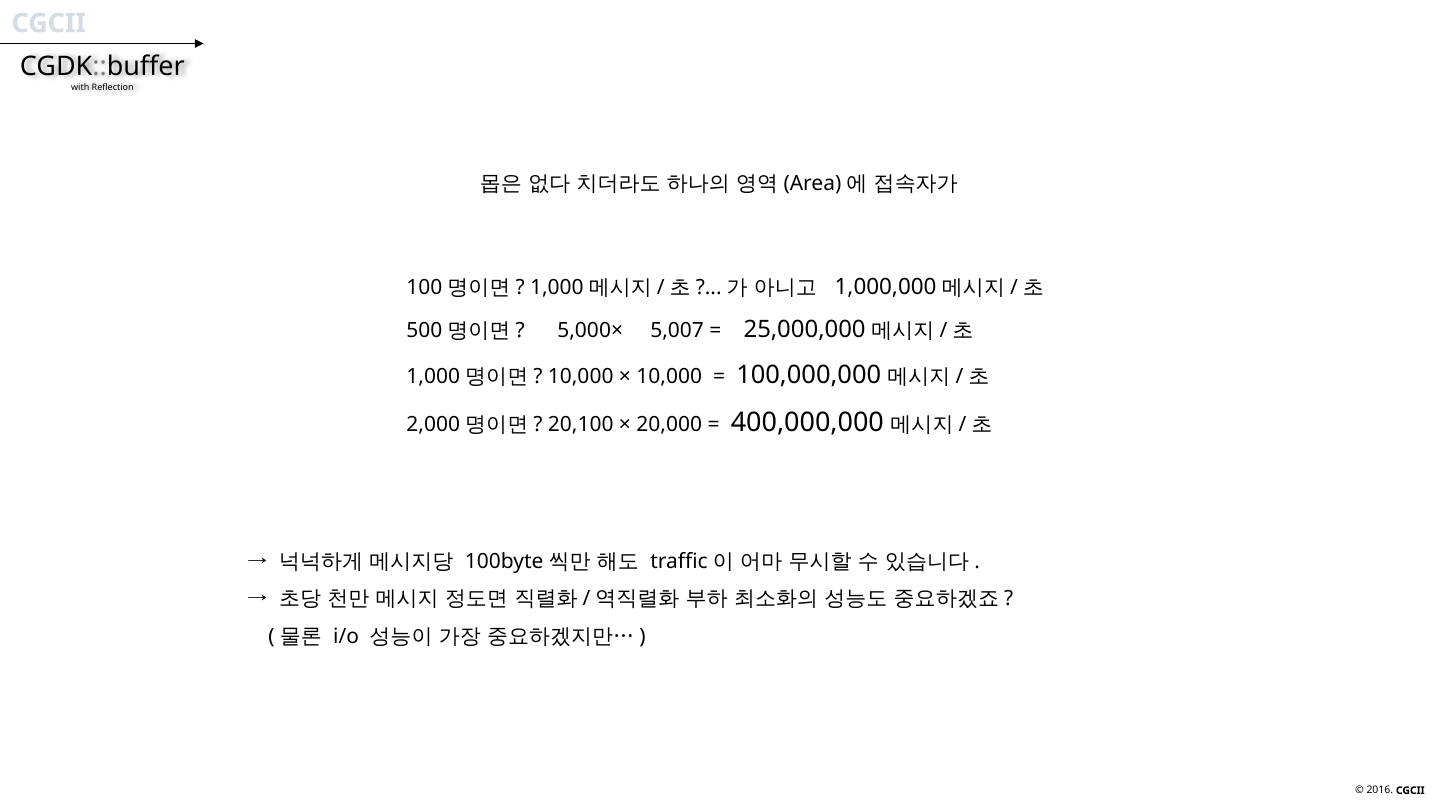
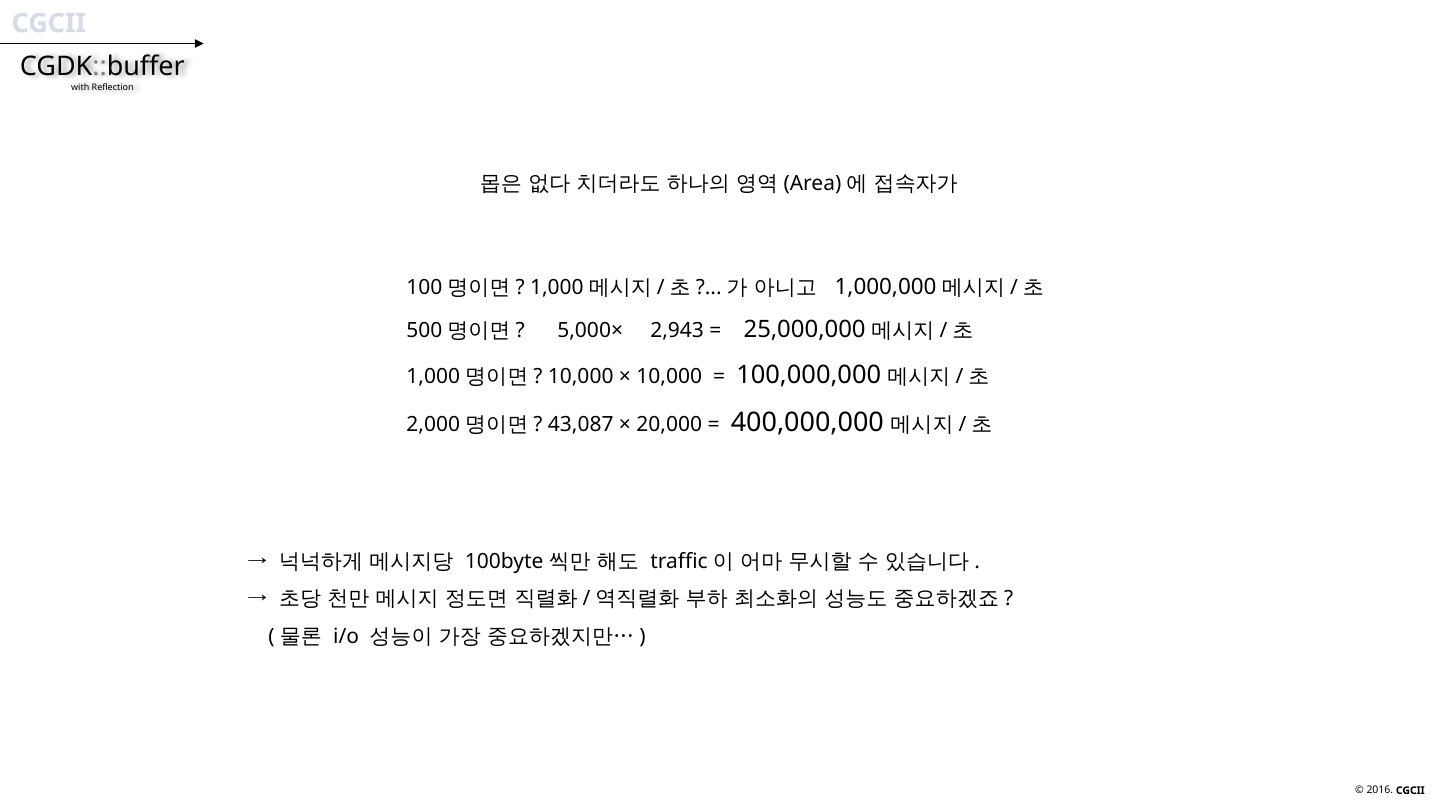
5,007: 5,007 -> 2,943 (677, 331)
20,100: 20,100 -> 43,087 (581, 425)
